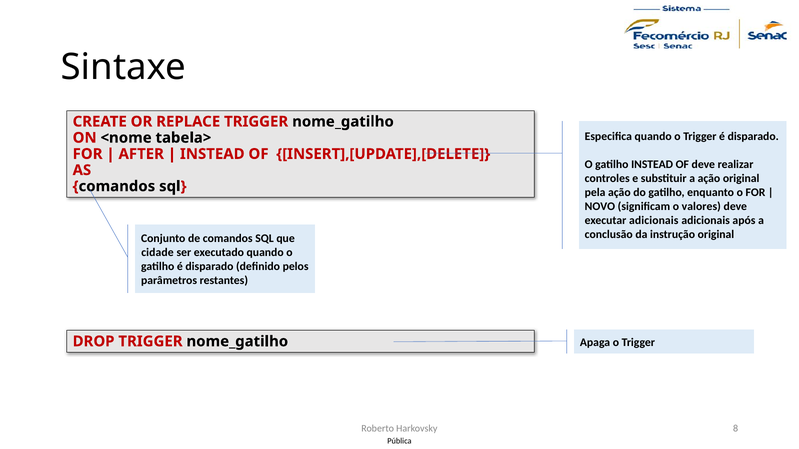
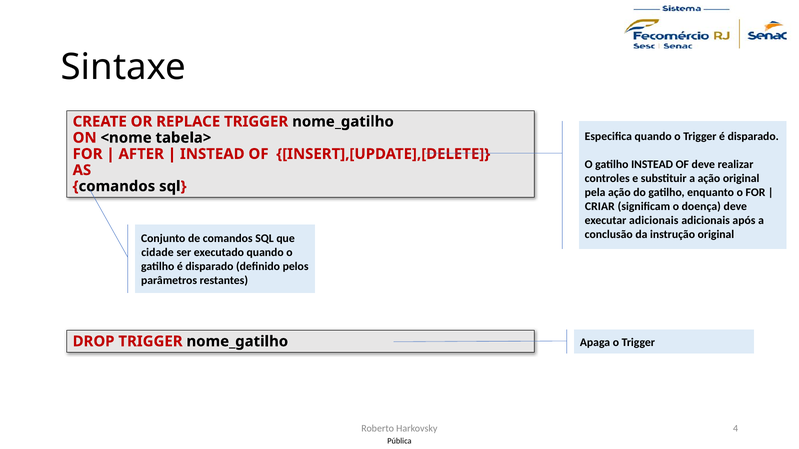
NOVO: NOVO -> CRIAR (600, 207)
valores: valores -> doença (701, 207)
8: 8 -> 4 (736, 429)
